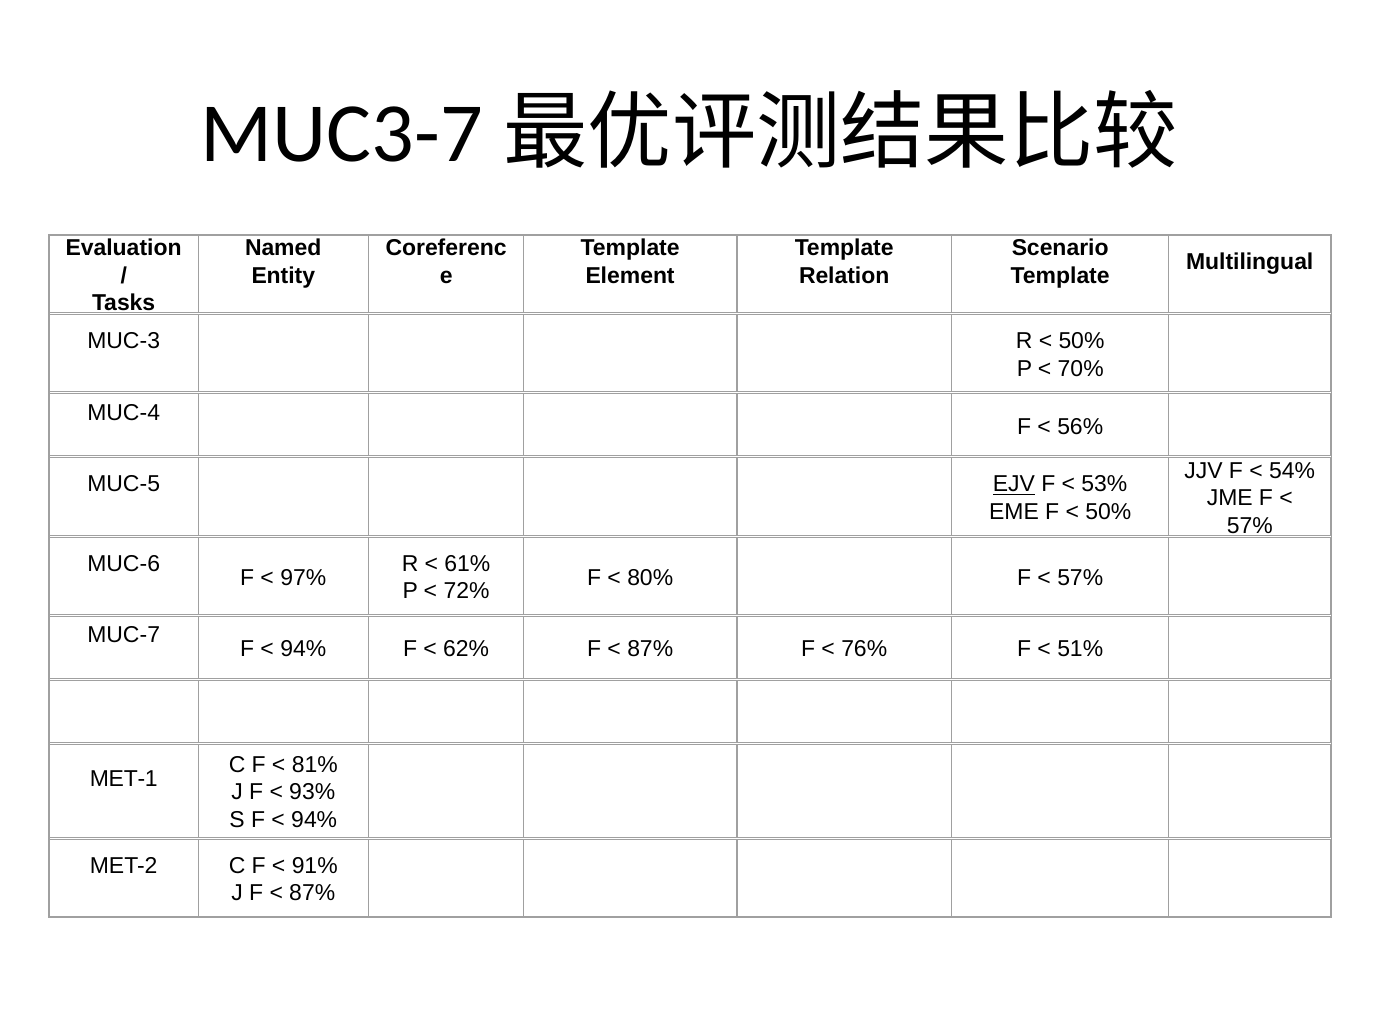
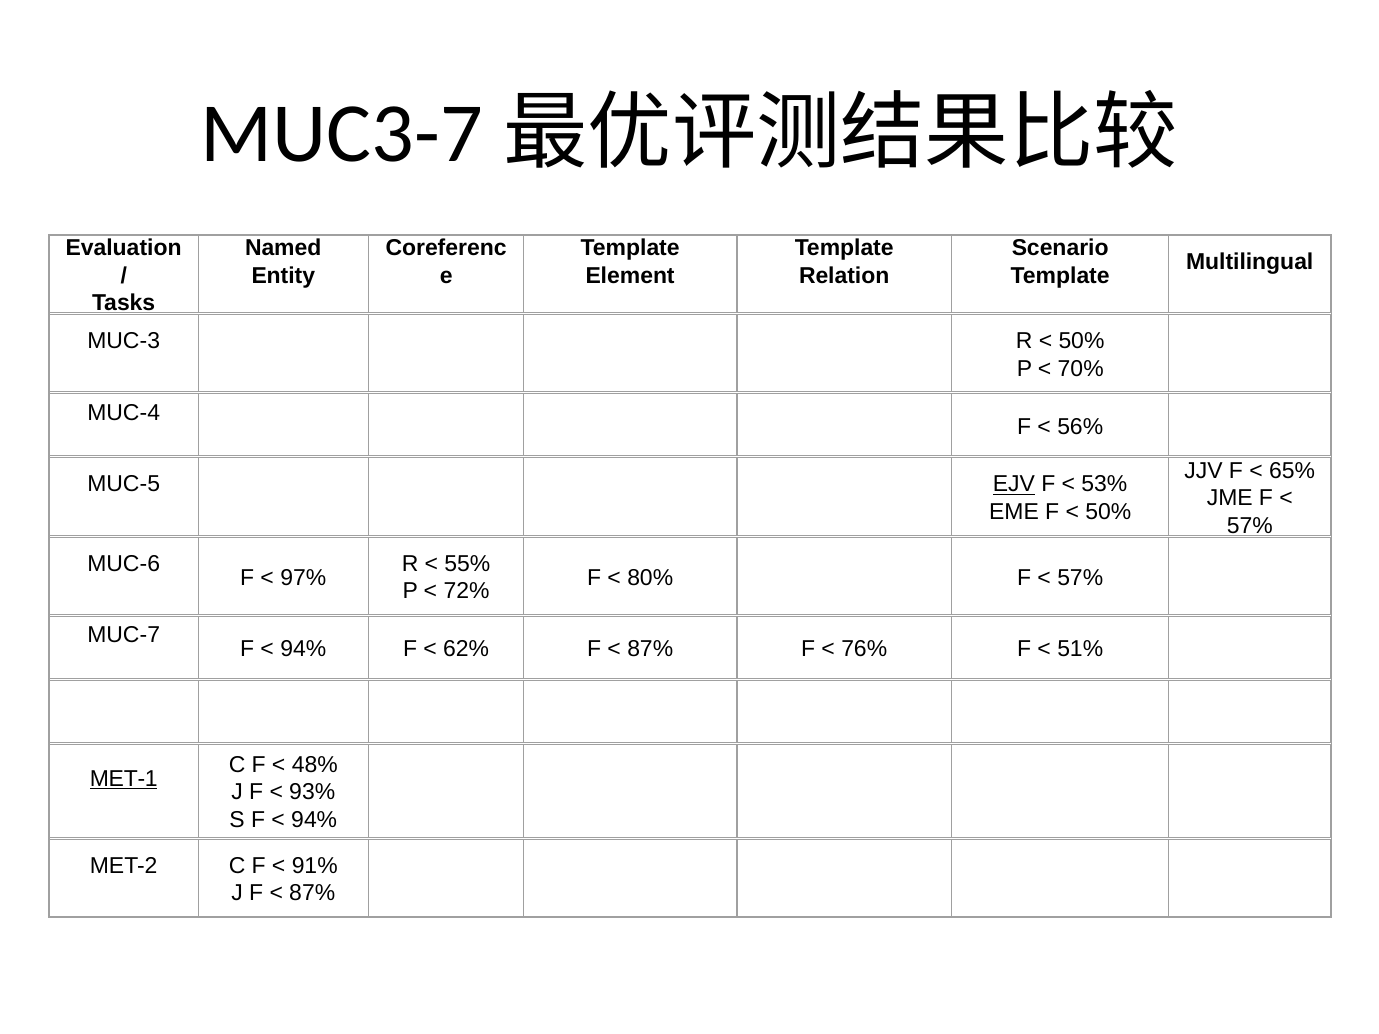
54%: 54% -> 65% (1292, 471)
61%: 61% -> 55% (467, 564)
81%: 81% -> 48% (315, 765)
MET-1 underline: none -> present (124, 779)
